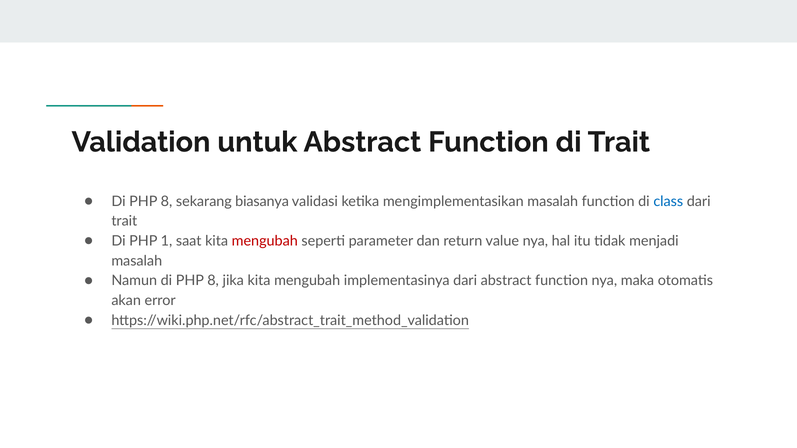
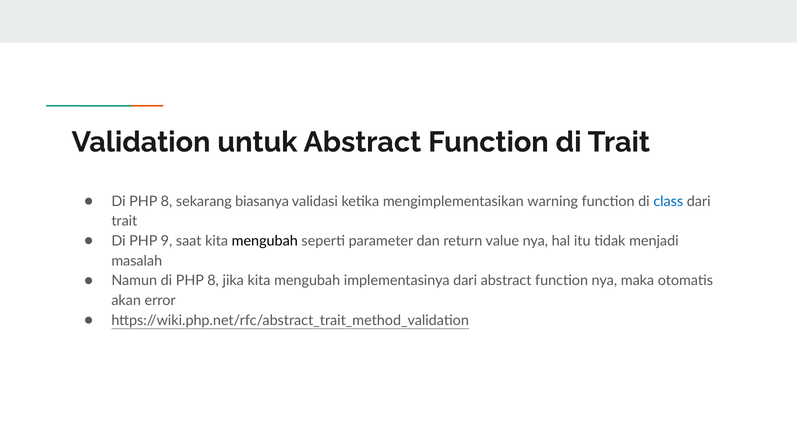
mengimplementasikan masalah: masalah -> warning (553, 201)
1: 1 -> 9 (167, 241)
mengubah colour: red -> black (265, 241)
